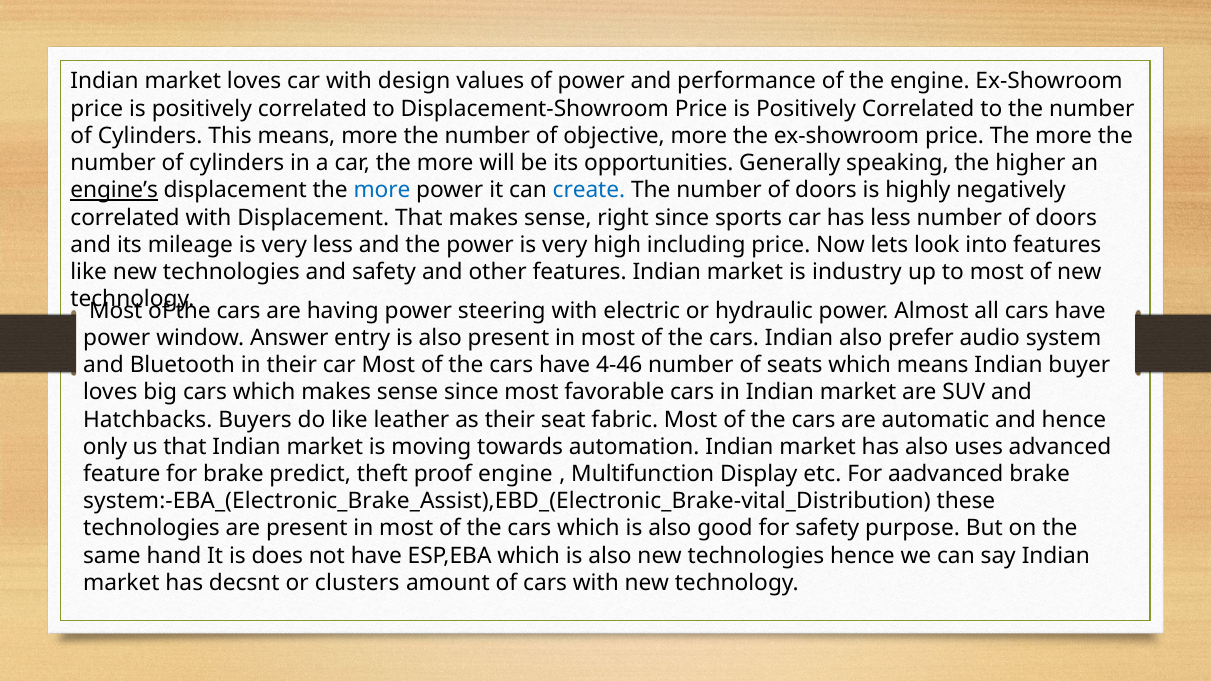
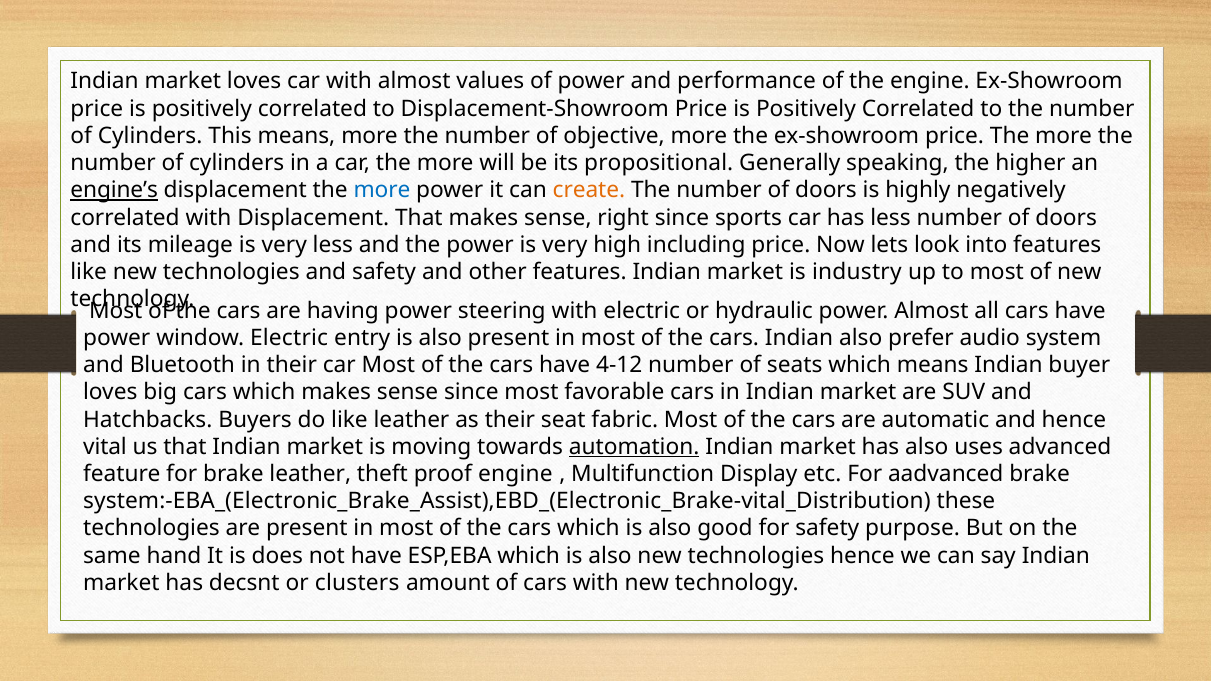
with design: design -> almost (414, 81)
opportunities: opportunities -> propositional (659, 163)
create colour: blue -> orange (589, 190)
window Answer: Answer -> Electric (289, 338)
4-46: 4-46 -> 4-12 (619, 365)
only: only -> vital (105, 447)
automation underline: none -> present (634, 447)
brake predict: predict -> leather (310, 474)
